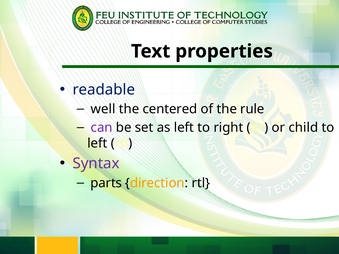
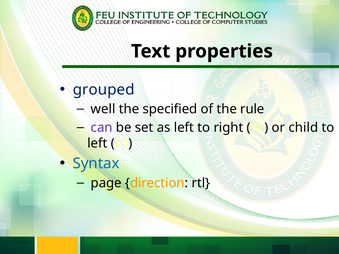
readable: readable -> grouped (104, 90)
centered: centered -> specified (170, 109)
Syntax colour: purple -> blue (96, 164)
parts: parts -> page (106, 183)
